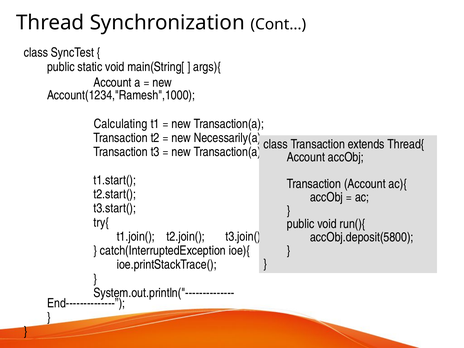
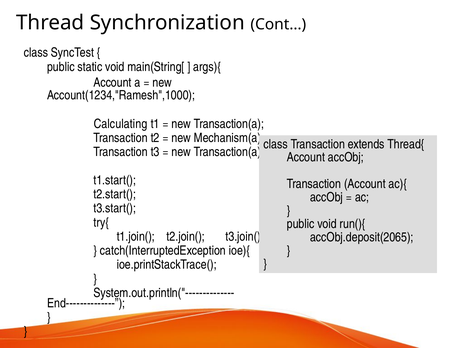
Necessarily(a: Necessarily(a -> Mechanism(a (229, 138)
accObj.deposit(5800: accObj.deposit(5800 -> accObj.deposit(2065 (362, 237)
